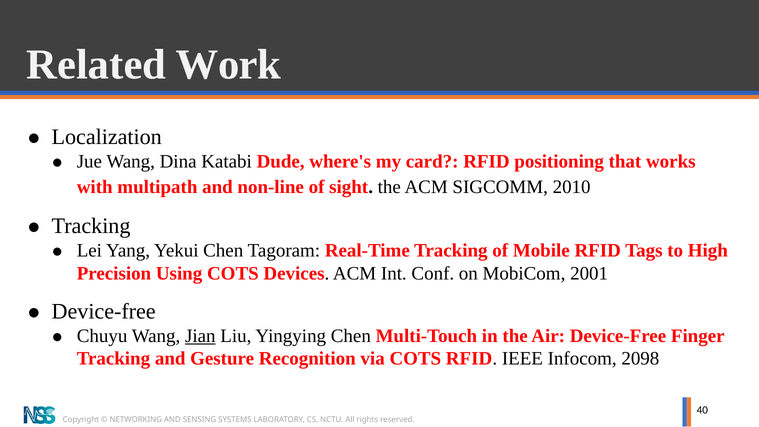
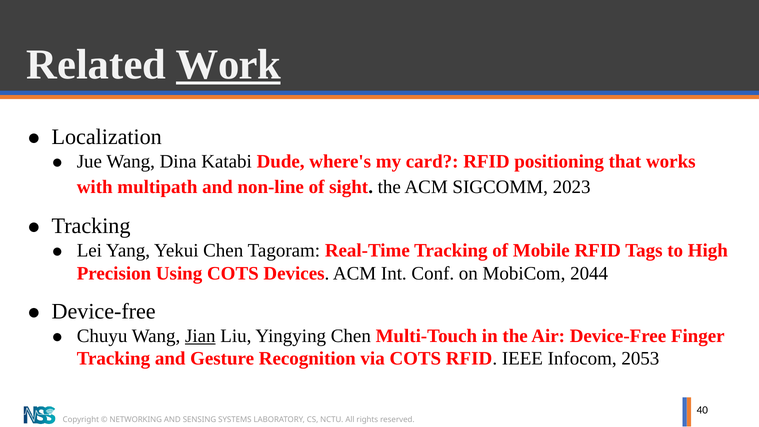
Work underline: none -> present (228, 65)
2010: 2010 -> 2023 (572, 187)
2001: 2001 -> 2044 (589, 273)
2098: 2098 -> 2053 (640, 359)
